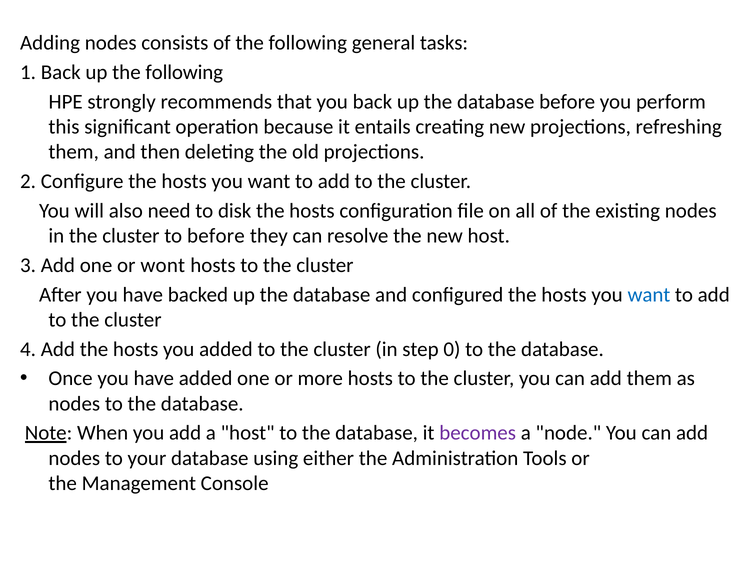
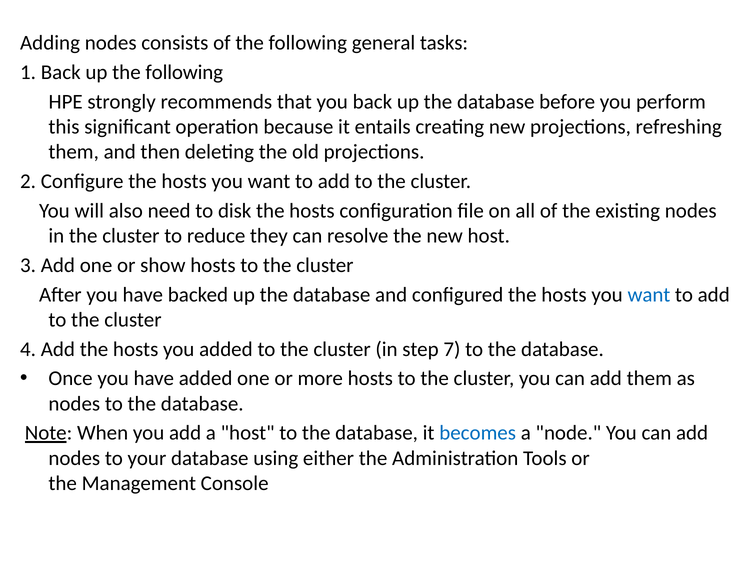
to before: before -> reduce (216, 236)
wont: wont -> show (163, 265)
0: 0 -> 7 (452, 349)
becomes colour: purple -> blue (478, 433)
